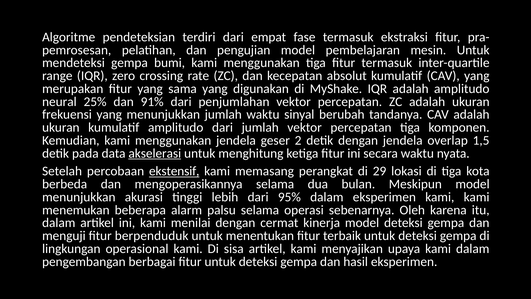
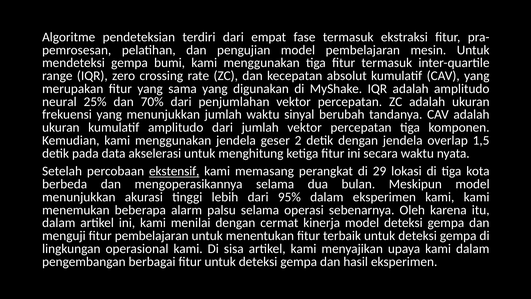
91%: 91% -> 70% (152, 102)
akselerasi underline: present -> none (155, 153)
fitur berpenduduk: berpenduduk -> pembelajaran (152, 236)
